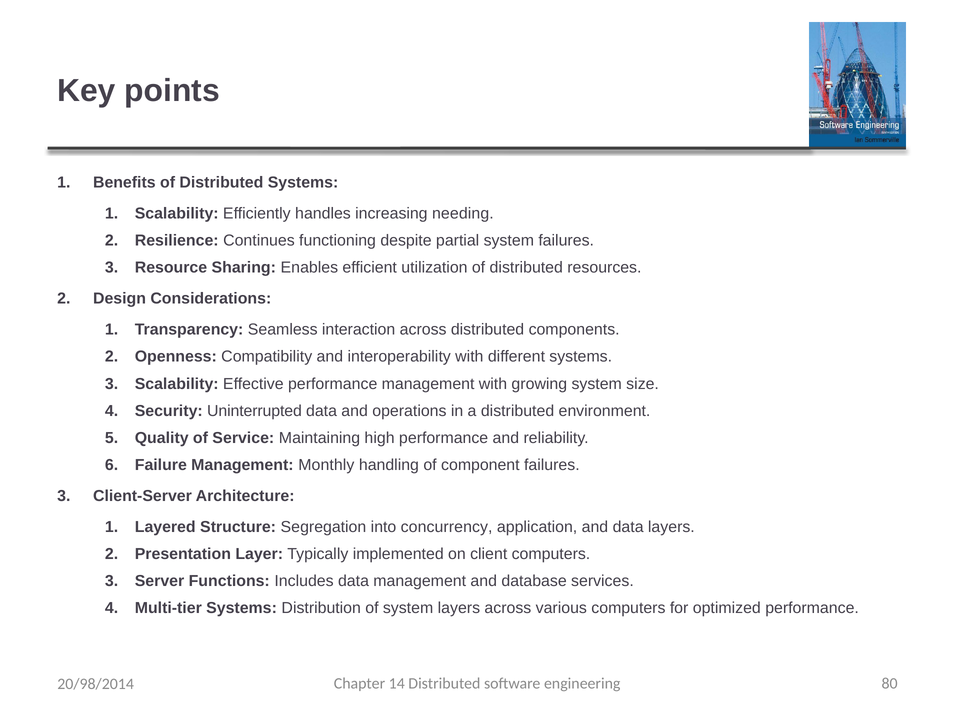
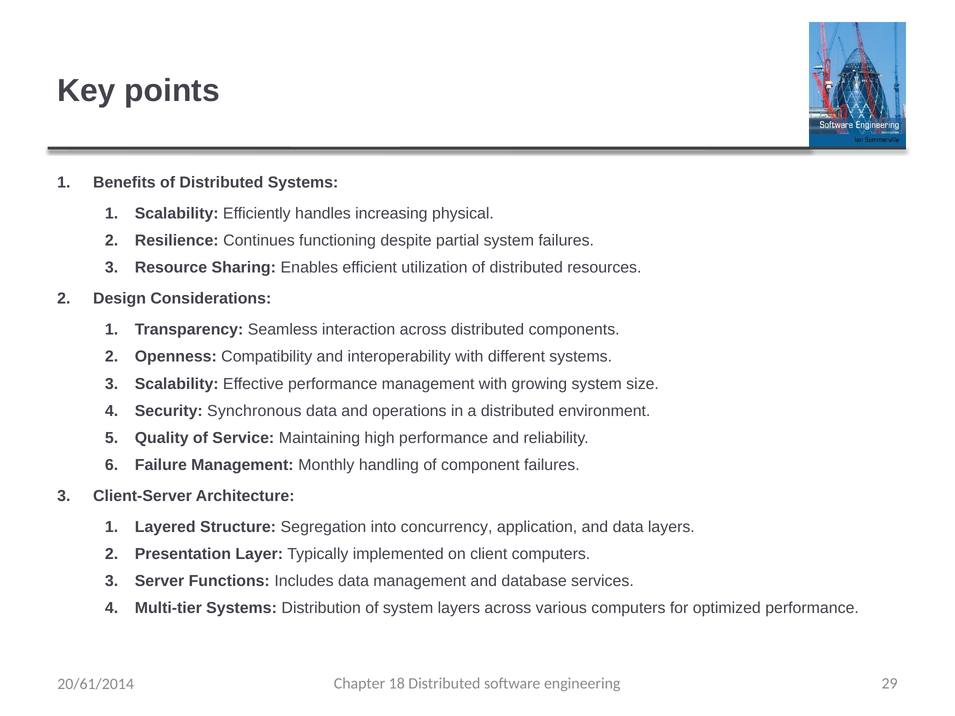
needing: needing -> physical (463, 213)
Uninterrupted: Uninterrupted -> Synchronous (254, 411)
14: 14 -> 18 (397, 684)
80: 80 -> 29 (890, 684)
20/98/2014: 20/98/2014 -> 20/61/2014 (96, 684)
